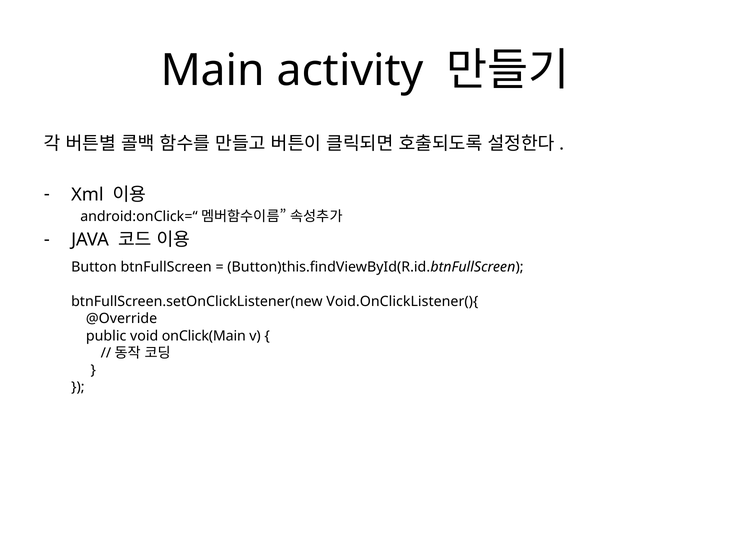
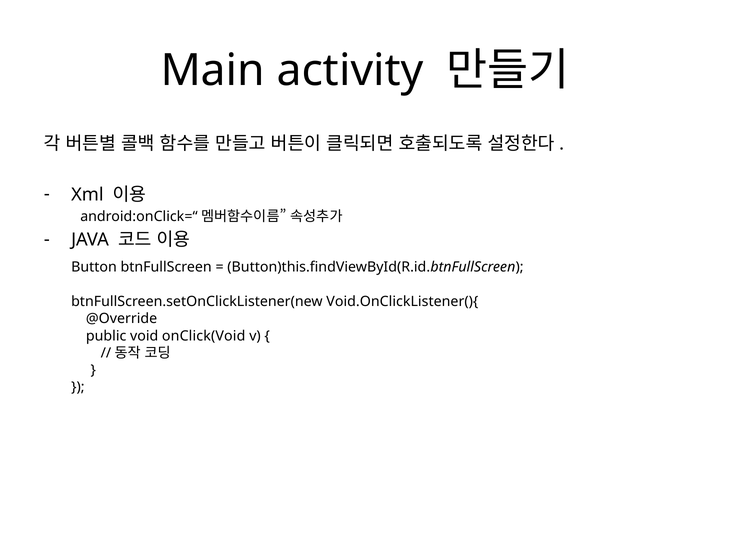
onClick(Main: onClick(Main -> onClick(Void (204, 336)
